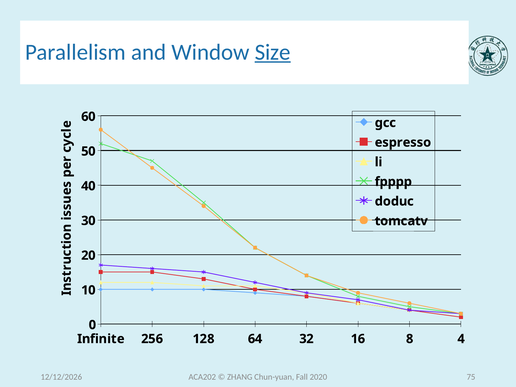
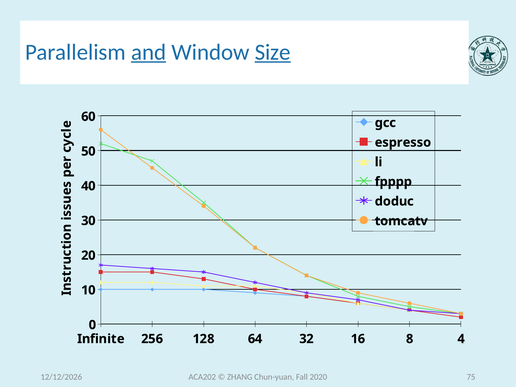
and underline: none -> present (149, 52)
